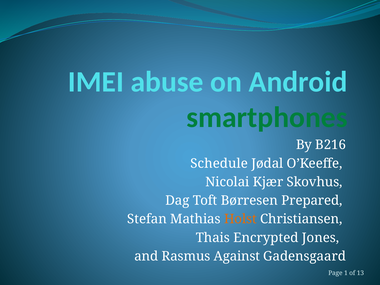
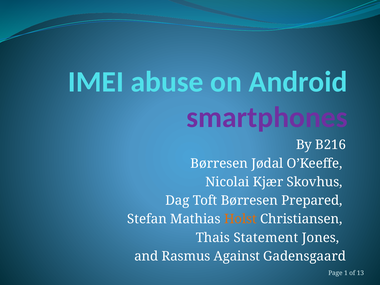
smartphones colour: green -> purple (267, 117)
Schedule: Schedule -> Børresen (219, 163)
Encrypted: Encrypted -> Statement (266, 238)
